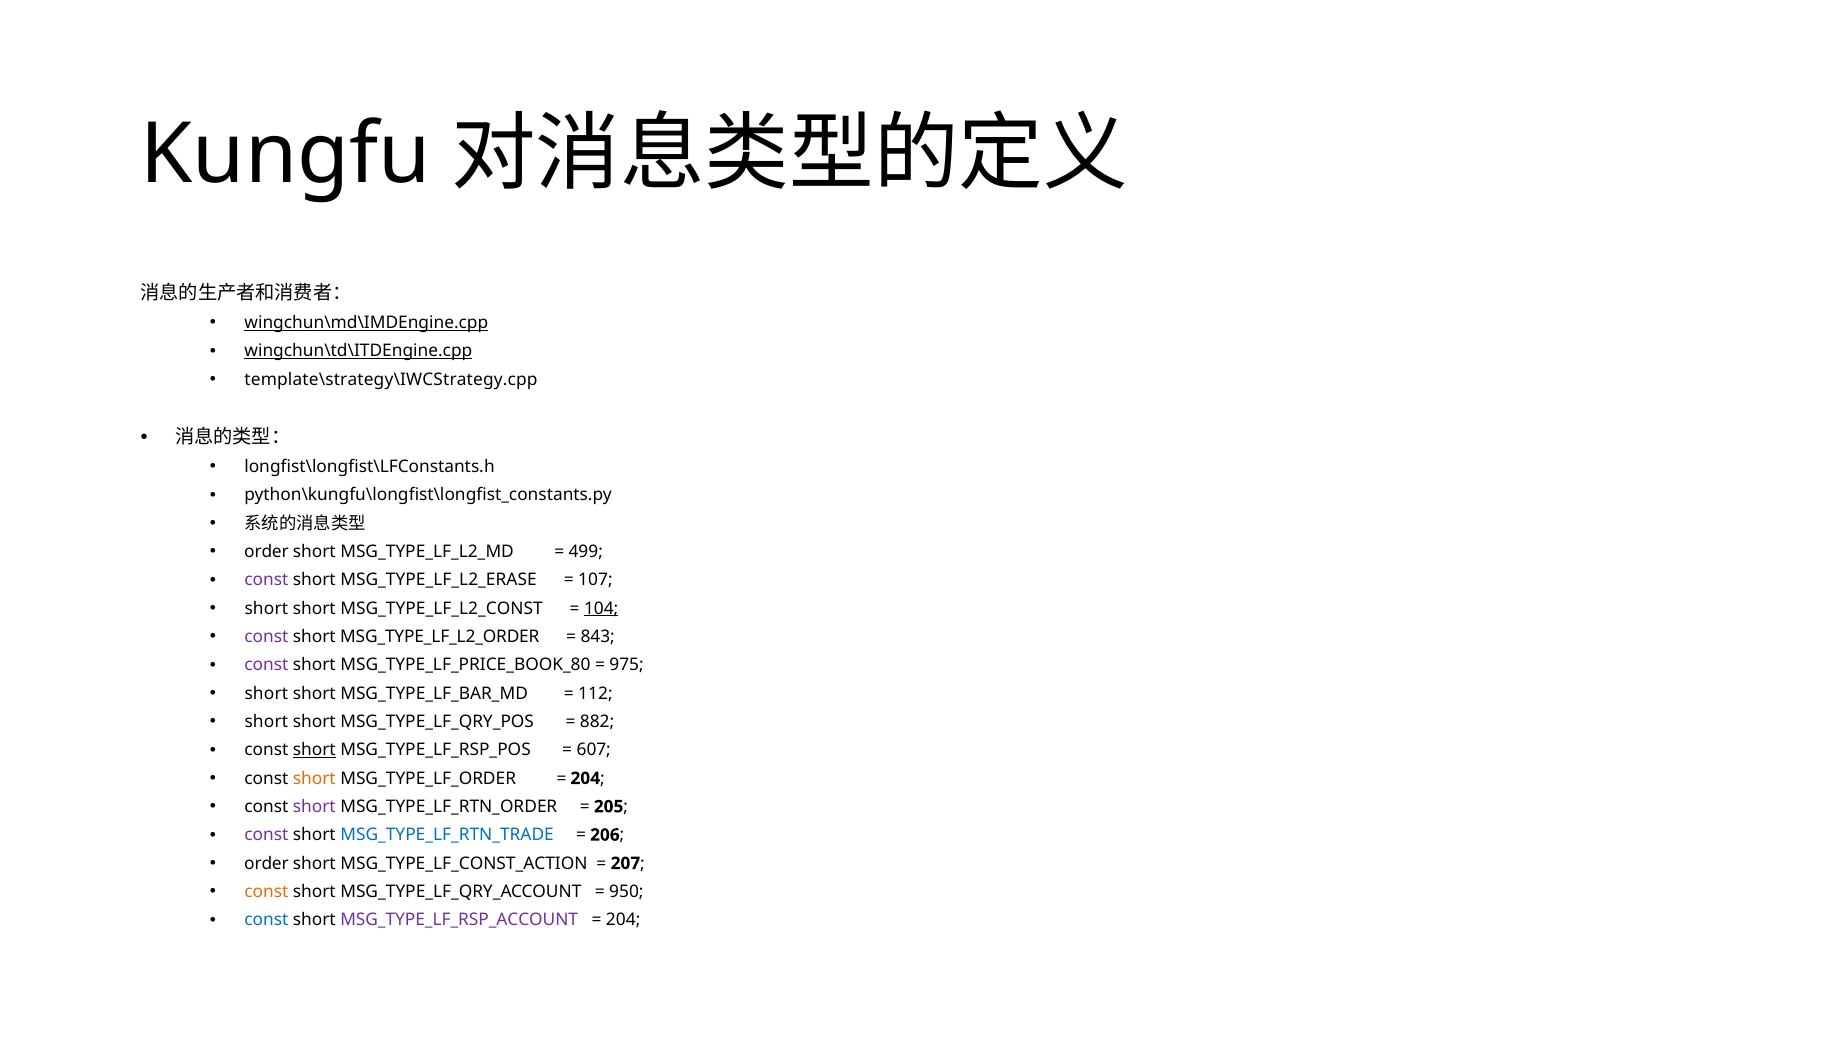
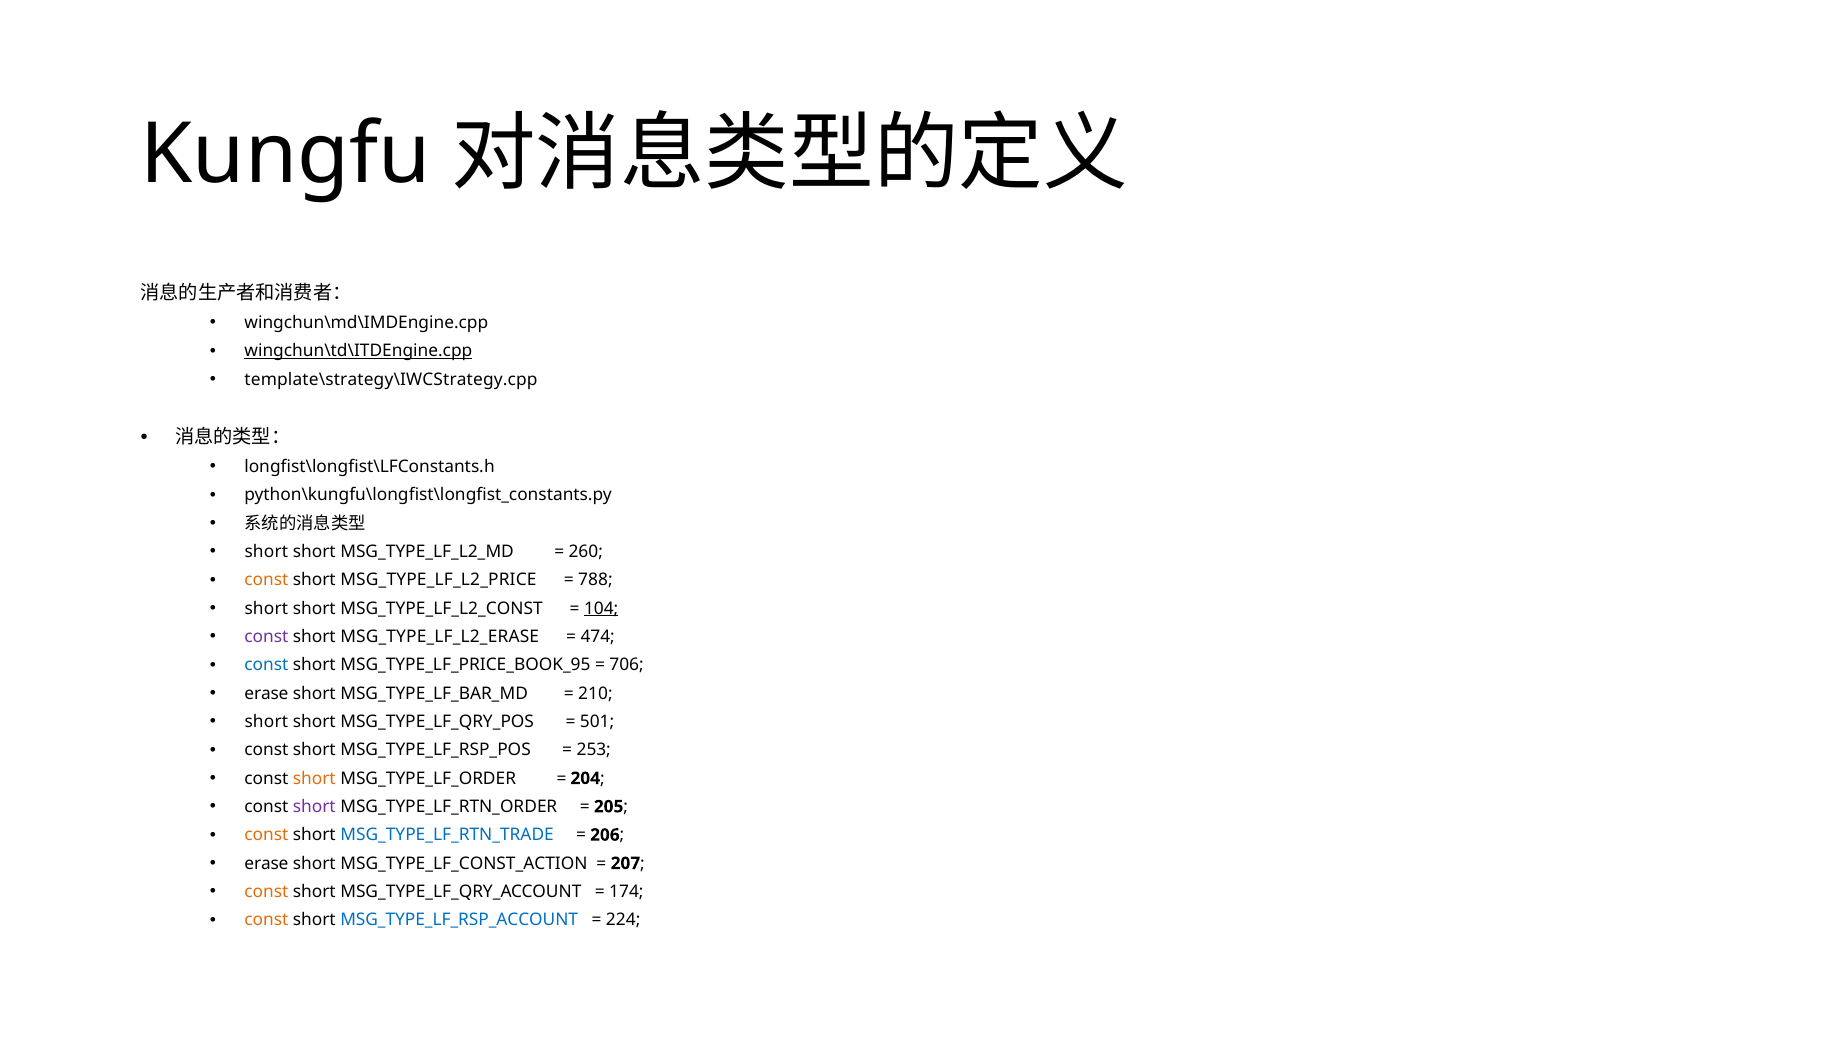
wingchun\md\IMDEngine.cpp underline: present -> none (366, 323)
order: order -> short (266, 552)
499: 499 -> 260 (586, 552)
const colour: purple -> orange (266, 580)
MSG_TYPE_LF_L2_ERASE: MSG_TYPE_LF_L2_ERASE -> MSG_TYPE_LF_L2_PRICE (438, 580)
107: 107 -> 788 (595, 580)
MSG_TYPE_LF_L2_ORDER: MSG_TYPE_LF_L2_ORDER -> MSG_TYPE_LF_L2_ERASE (440, 637)
843: 843 -> 474 (598, 637)
const colour: purple -> blue (266, 665)
MSG_TYPE_LF_PRICE_BOOK_80: MSG_TYPE_LF_PRICE_BOOK_80 -> MSG_TYPE_LF_PRICE_BOOK_95 (465, 665)
975: 975 -> 706 (627, 665)
short: short -> erase (266, 693)
112: 112 -> 210 (595, 693)
882: 882 -> 501 (597, 722)
short underline: present -> none (314, 750)
607: 607 -> 253 (594, 750)
const colour: purple -> orange (266, 835)
order: order -> erase (266, 863)
950: 950 -> 174 (626, 891)
const colour: blue -> orange (266, 920)
MSG_TYPE_LF_RSP_ACCOUNT colour: purple -> blue (459, 920)
204: 204 -> 224 (623, 920)
